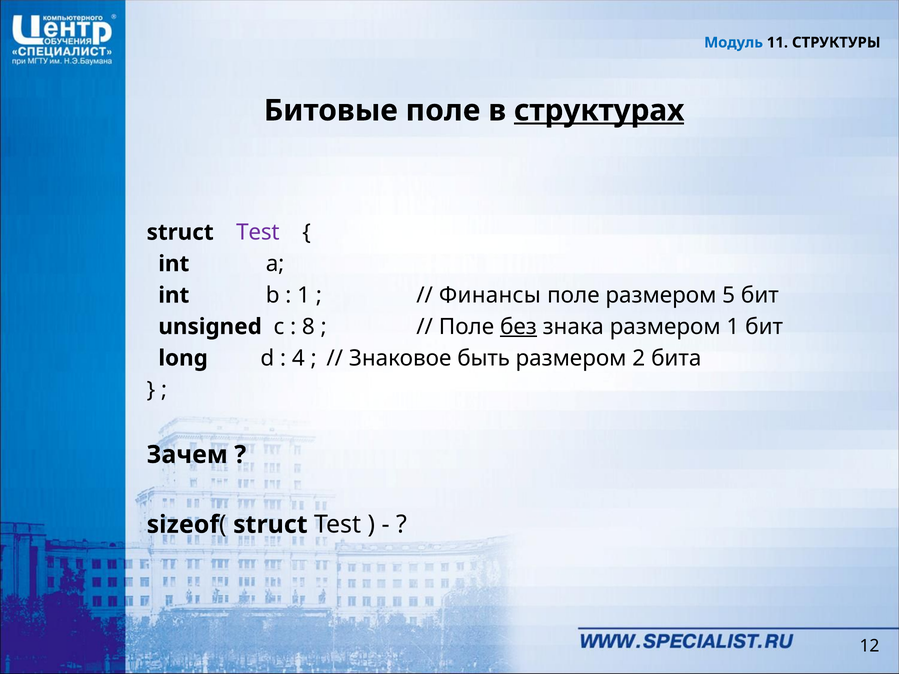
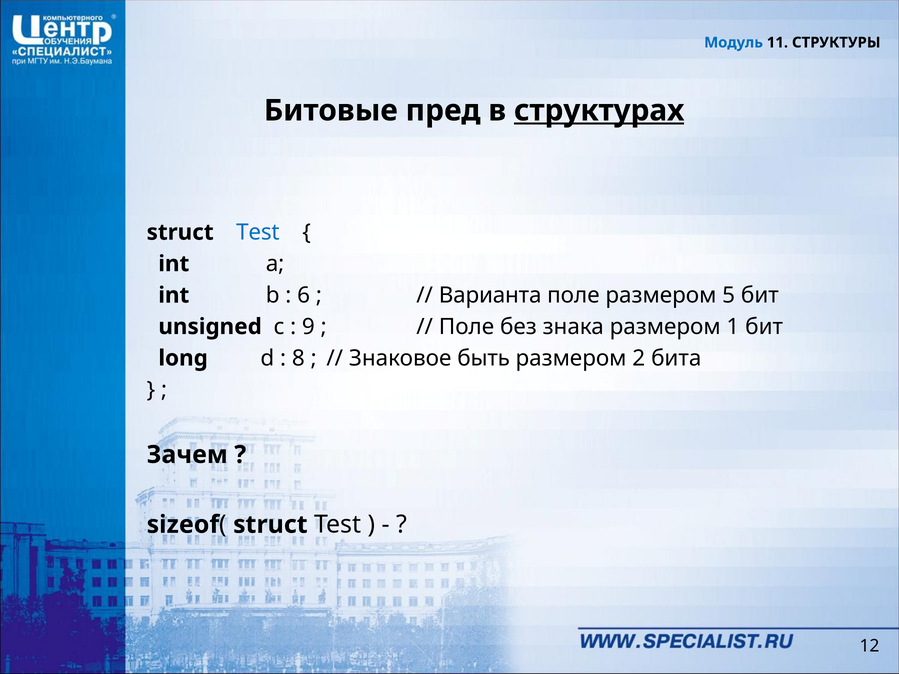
Битовые поле: поле -> пред (443, 111)
Test colour: purple -> blue (258, 232)
1: 1 -> 6 (304, 295)
Финансы: Финансы -> Варианта (490, 295)
8: 8 -> 9 (308, 327)
без underline: present -> none (518, 327)
4: 4 -> 8 (298, 358)
